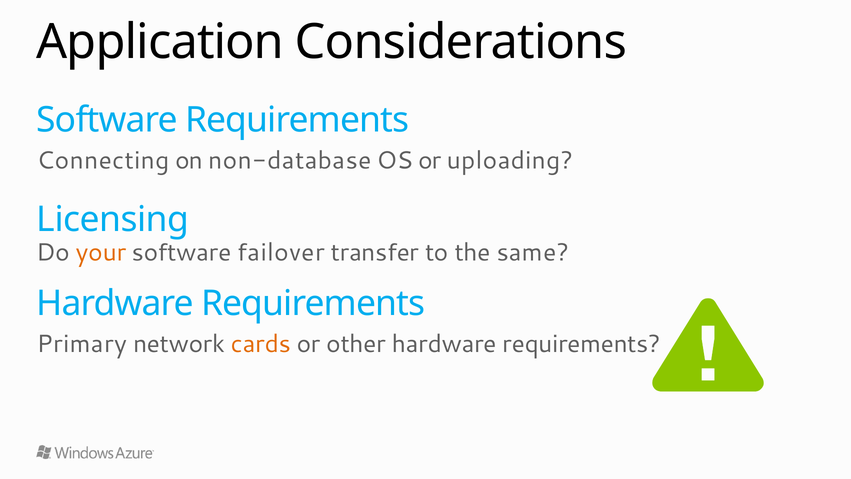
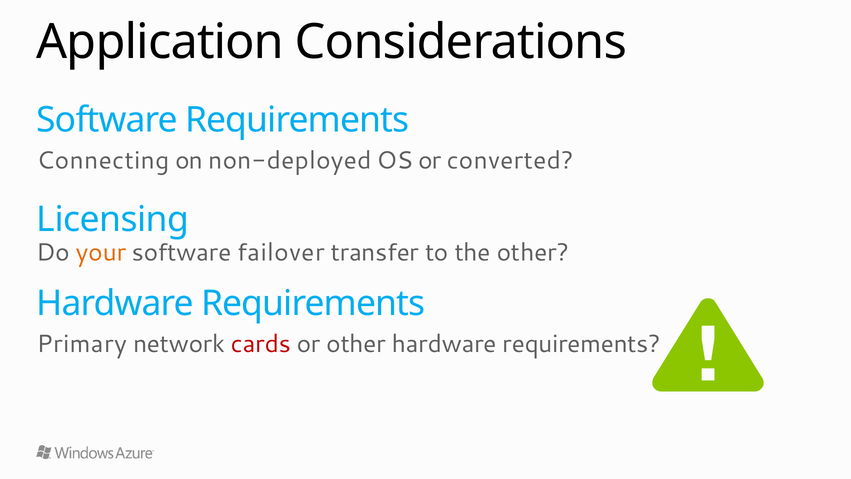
non-database: non-database -> non-deployed (290, 161)
uploading: uploading -> converted (510, 161)
the same: same -> other (533, 252)
cards colour: orange -> red (261, 344)
